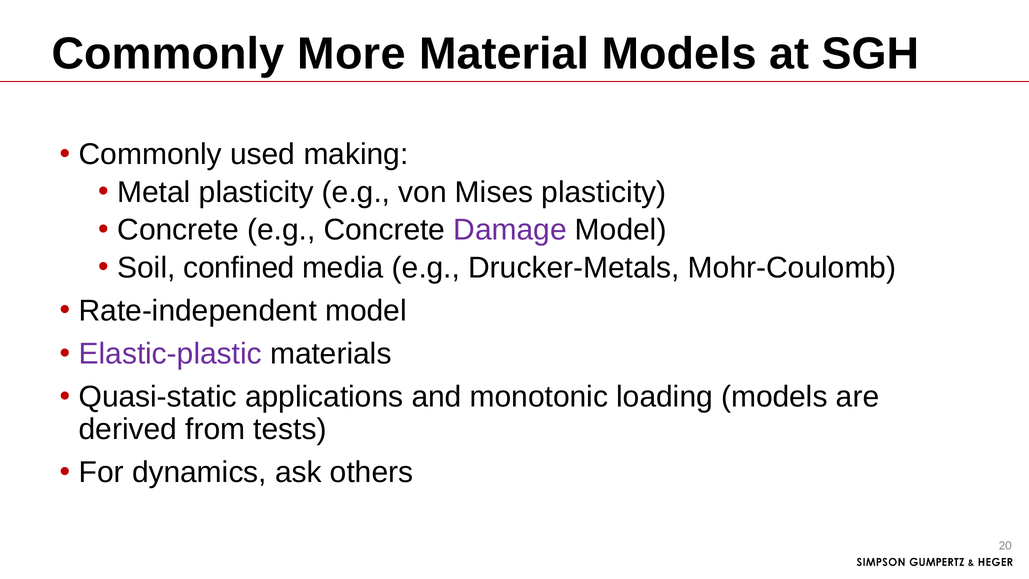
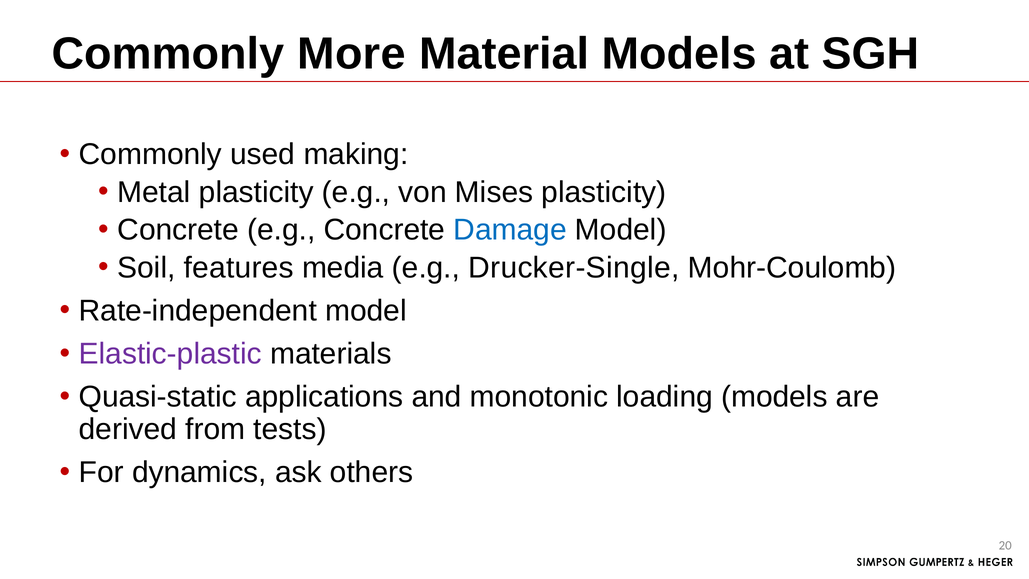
Damage colour: purple -> blue (510, 230)
confined: confined -> features (239, 268)
Drucker-Metals: Drucker-Metals -> Drucker-Single (574, 268)
